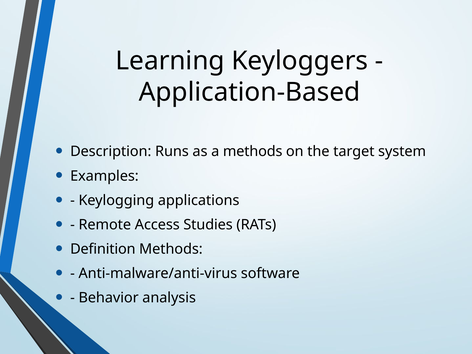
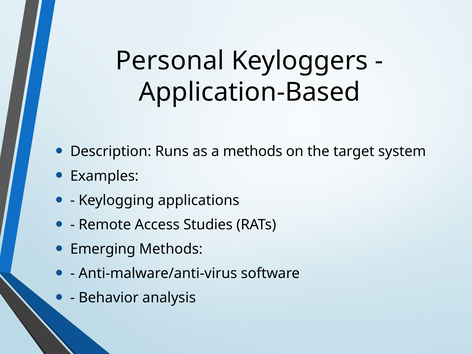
Learning: Learning -> Personal (170, 61)
Definition: Definition -> Emerging (103, 249)
